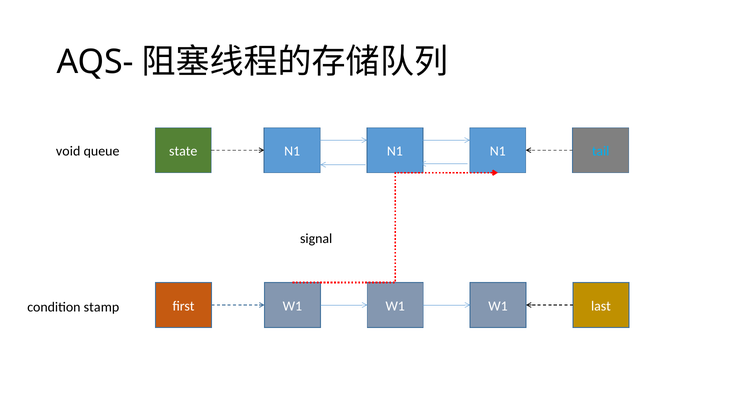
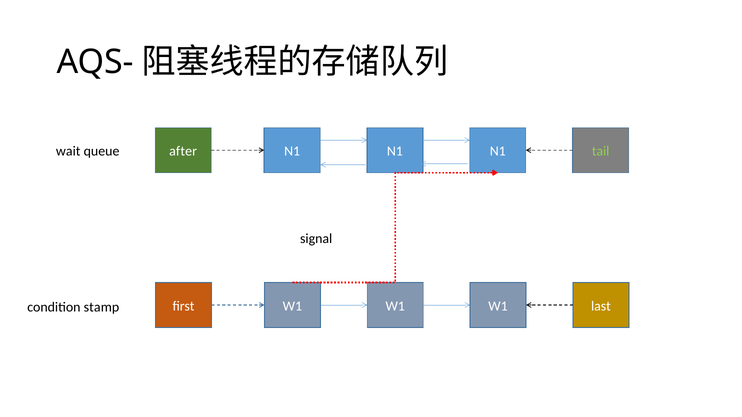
void: void -> wait (68, 151)
state: state -> after (183, 151)
tail colour: light blue -> light green (601, 151)
